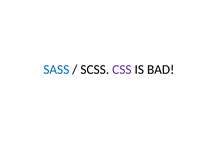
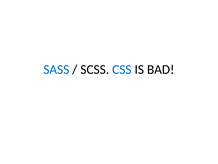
CSS colour: purple -> blue (122, 69)
